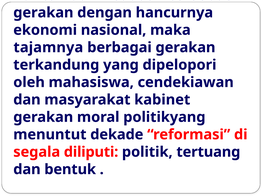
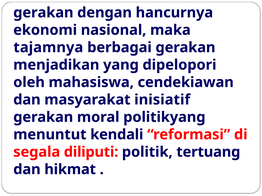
terkandung: terkandung -> menjadikan (56, 65)
kabinet: kabinet -> inisiatif (162, 100)
dekade: dekade -> kendali (117, 135)
bentuk: bentuk -> hikmat (70, 170)
